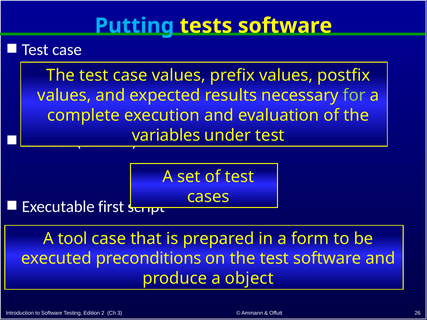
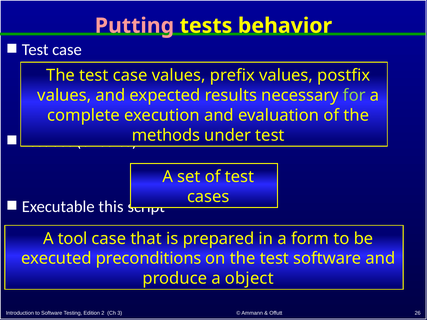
Putting colour: light blue -> pink (134, 26)
tests software: software -> behavior (285, 26)
variables: variables -> methods (166, 135)
first: first -> this (111, 207)
